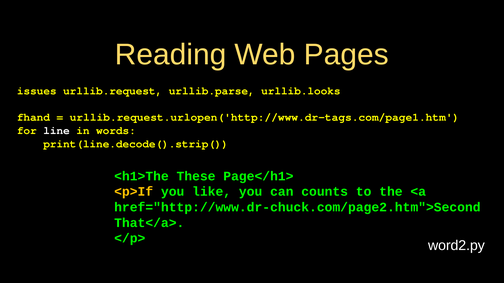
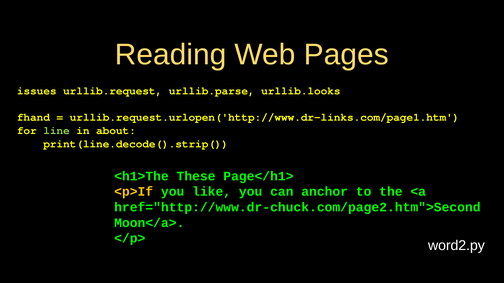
urllib.request.urlopen('http://www.dr-tags.com/page1.htm: urllib.request.urlopen('http://www.dr-tags.com/page1.htm -> urllib.request.urlopen('http://www.dr-links.com/page1.htm (265, 118)
line colour: white -> light green (57, 131)
words: words -> about (116, 131)
counts: counts -> anchor (325, 192)
That</a>: That</a> -> Moon</a> (149, 223)
